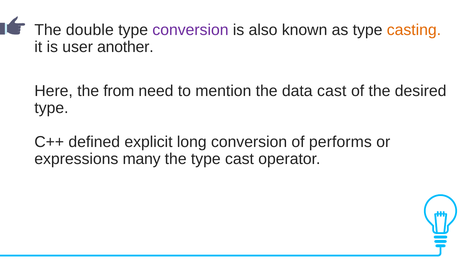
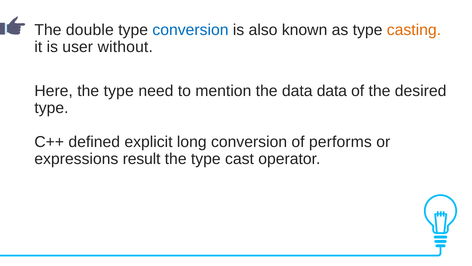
conversion colour: purple -> blue (190, 30)
another: another -> without (125, 47)
Here the from: from -> type (119, 91)
data cast: cast -> data (332, 91)
many: many -> result (142, 159)
